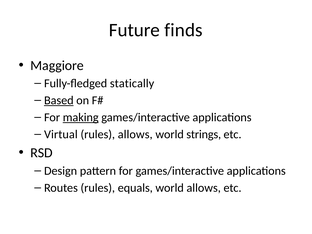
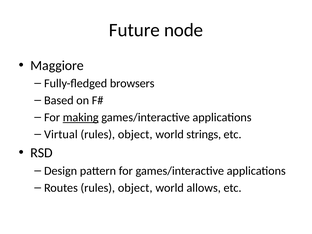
finds: finds -> node (184, 30)
statically: statically -> browsers (132, 83)
Based underline: present -> none (59, 100)
allows: allows -> object (135, 134)
Routes rules equals: equals -> object (135, 188)
